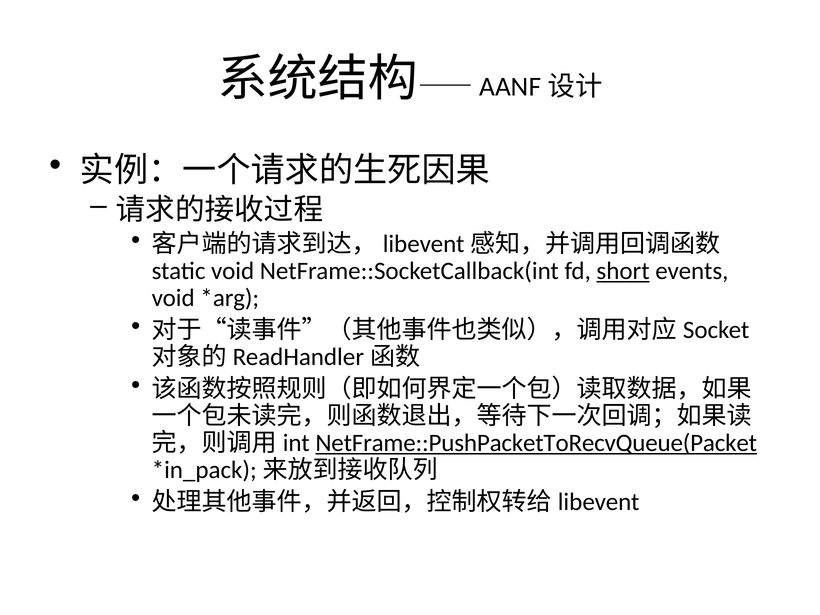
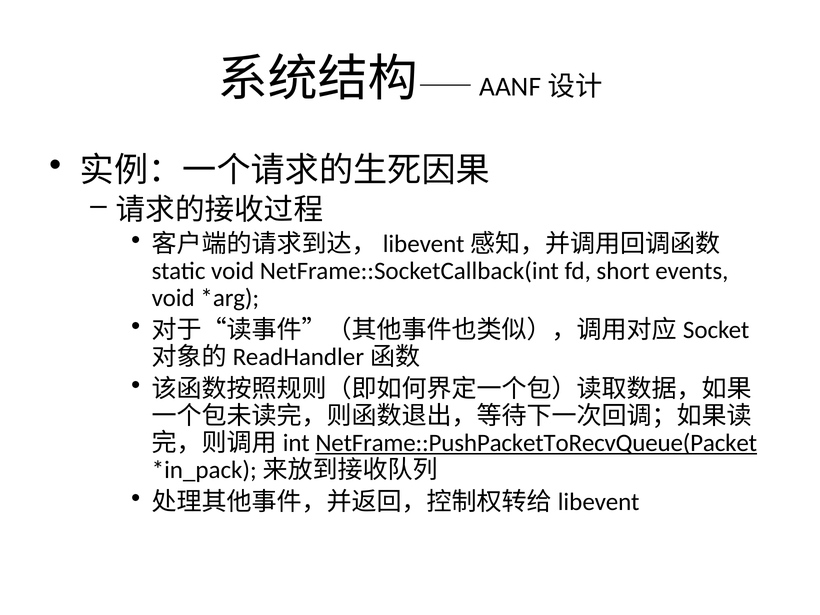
short underline: present -> none (623, 271)
